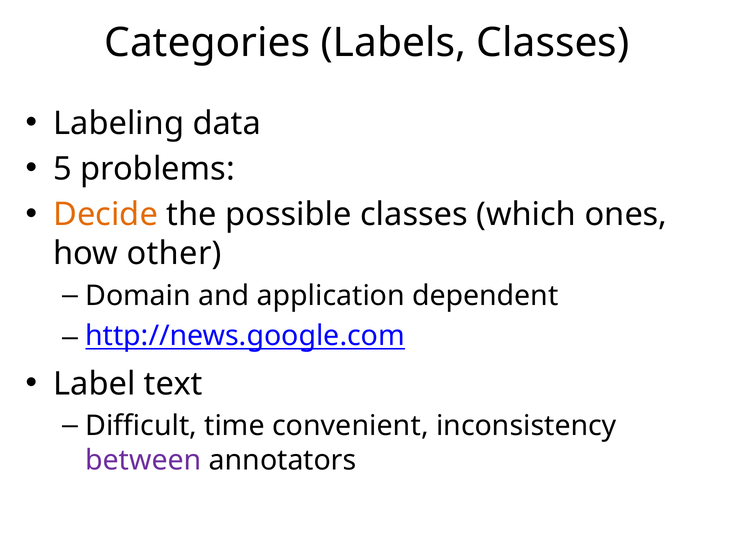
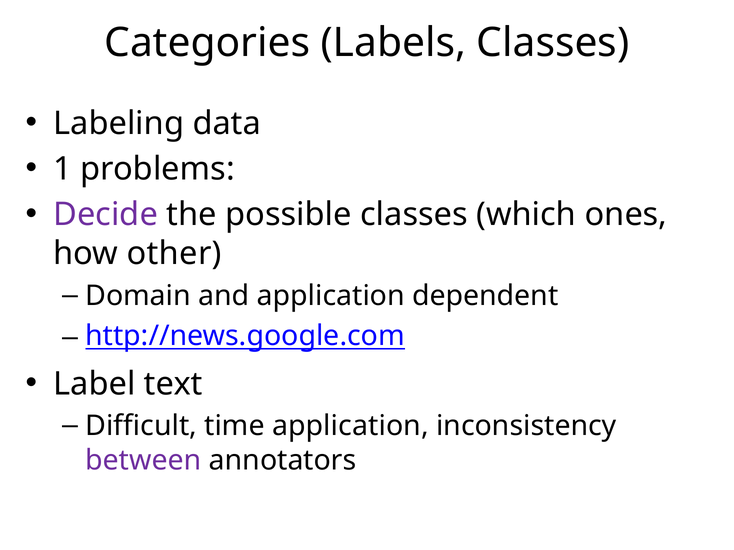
5: 5 -> 1 (63, 169)
Decide colour: orange -> purple (106, 215)
time convenient: convenient -> application (350, 426)
